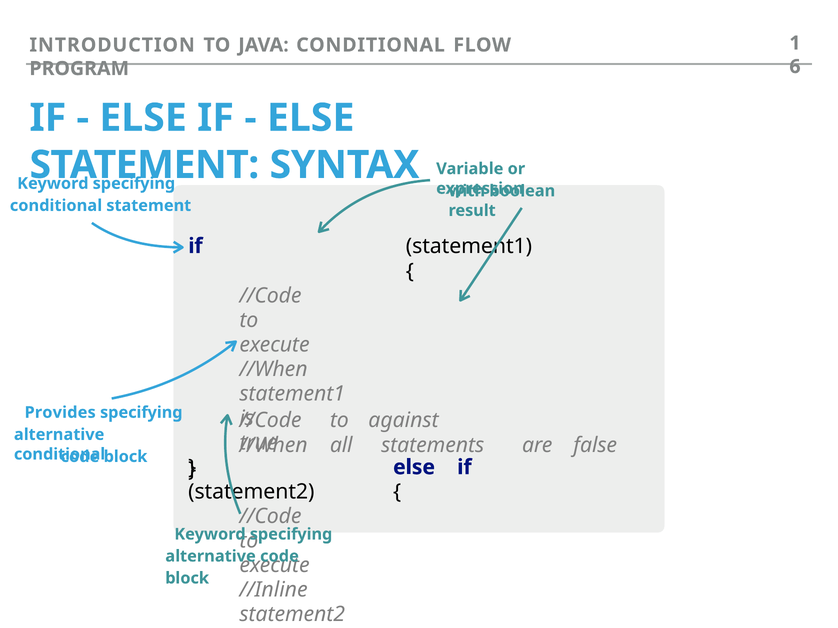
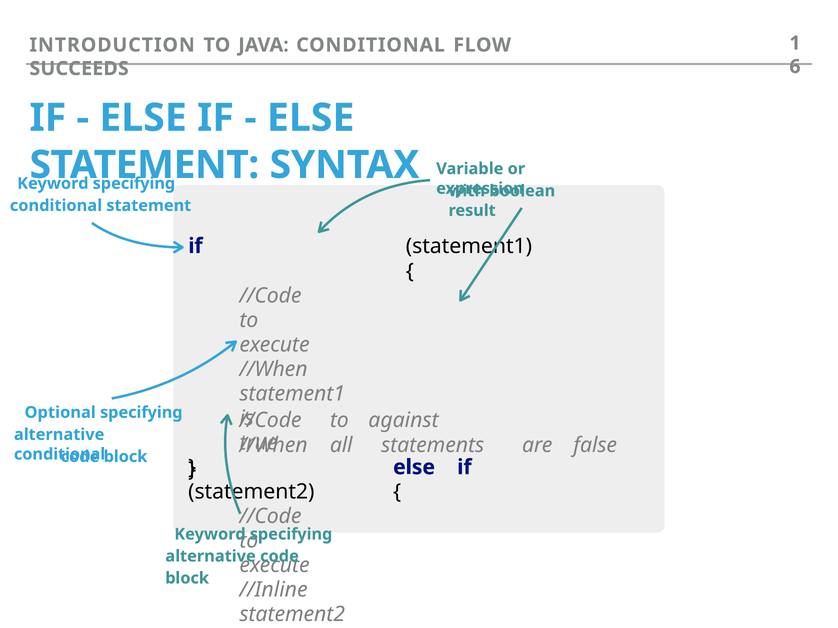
PROGRAM: PROGRAM -> SUCCEEDS (79, 69)
Provides: Provides -> Optional (60, 413)
